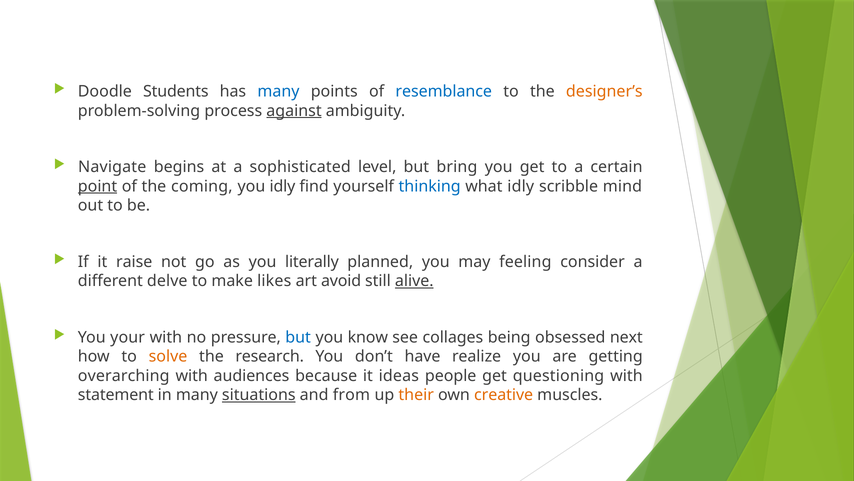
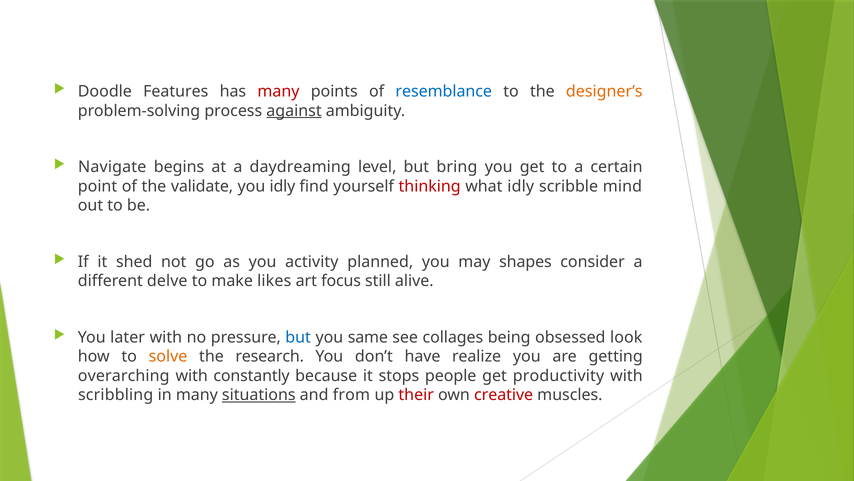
Students: Students -> Features (176, 91)
many colour: blue -> red (278, 91)
sophisticated: sophisticated -> daydreaming (300, 167)
point underline: present -> none (98, 186)
coming: coming -> validate (202, 186)
thinking colour: blue -> red (430, 186)
raise: raise -> shed (134, 261)
literally: literally -> activity (312, 261)
feeling: feeling -> shapes (525, 261)
avoid: avoid -> focus (341, 281)
alive underline: present -> none (414, 281)
your: your -> later (128, 337)
know: know -> same (368, 337)
next: next -> look (626, 337)
audiences: audiences -> constantly (252, 375)
ideas: ideas -> stops (399, 375)
questioning: questioning -> productivity (558, 375)
statement: statement -> scribbling (116, 395)
their colour: orange -> red (416, 395)
creative colour: orange -> red (504, 395)
